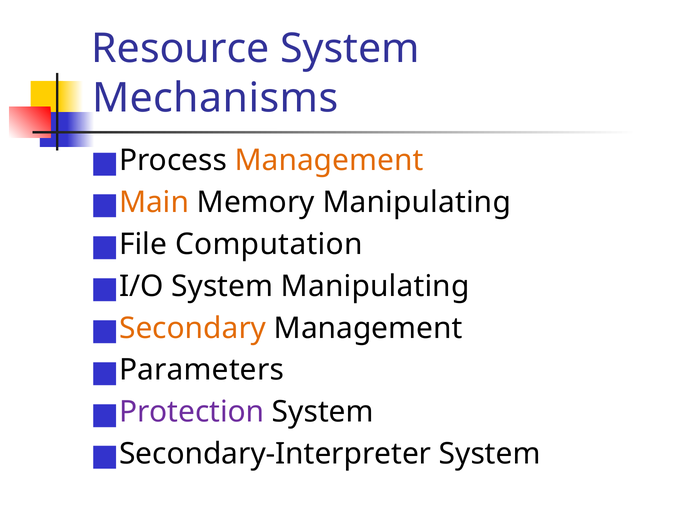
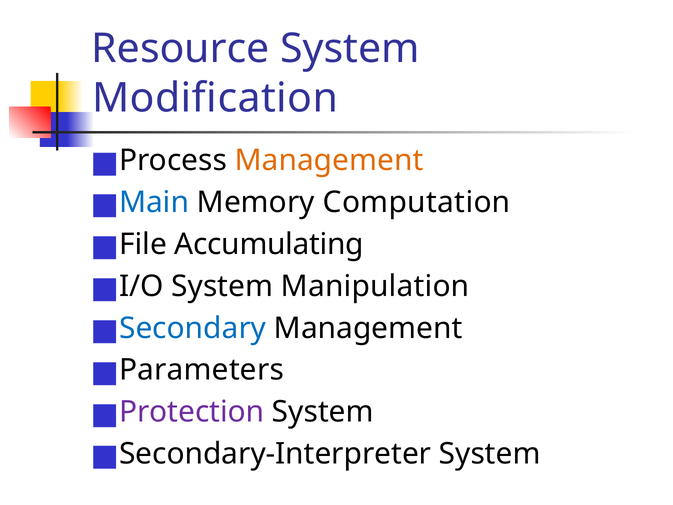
Mechanisms: Mechanisms -> Modification (215, 98)
Main colour: orange -> blue (154, 202)
Memory Manipulating: Manipulating -> Computation (417, 202)
Computation: Computation -> Accumulating (269, 244)
System Manipulating: Manipulating -> Manipulation (375, 286)
Secondary colour: orange -> blue (193, 328)
